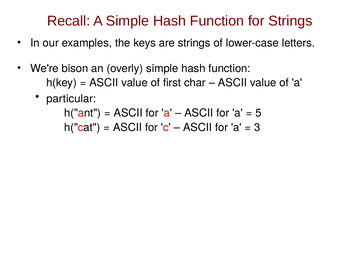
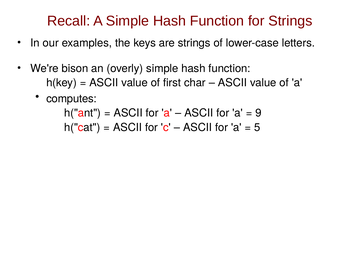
particular: particular -> computes (71, 99)
5: 5 -> 9 (258, 113)
3: 3 -> 5 (257, 127)
